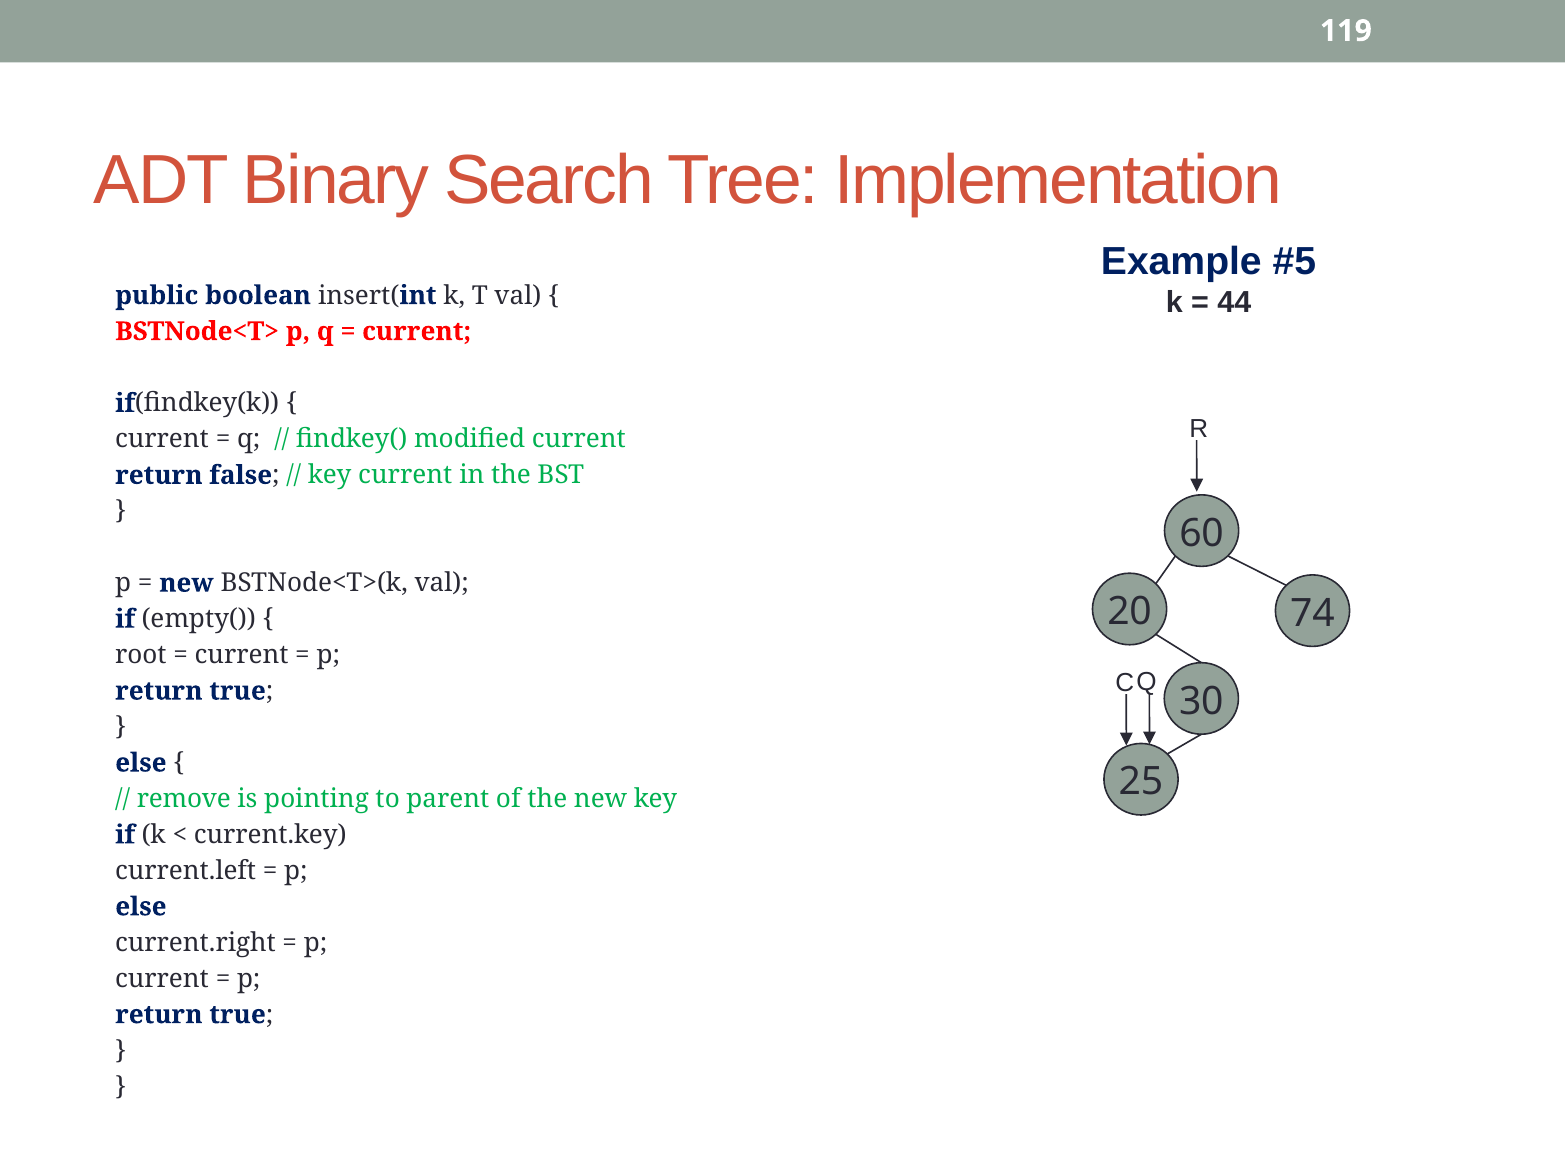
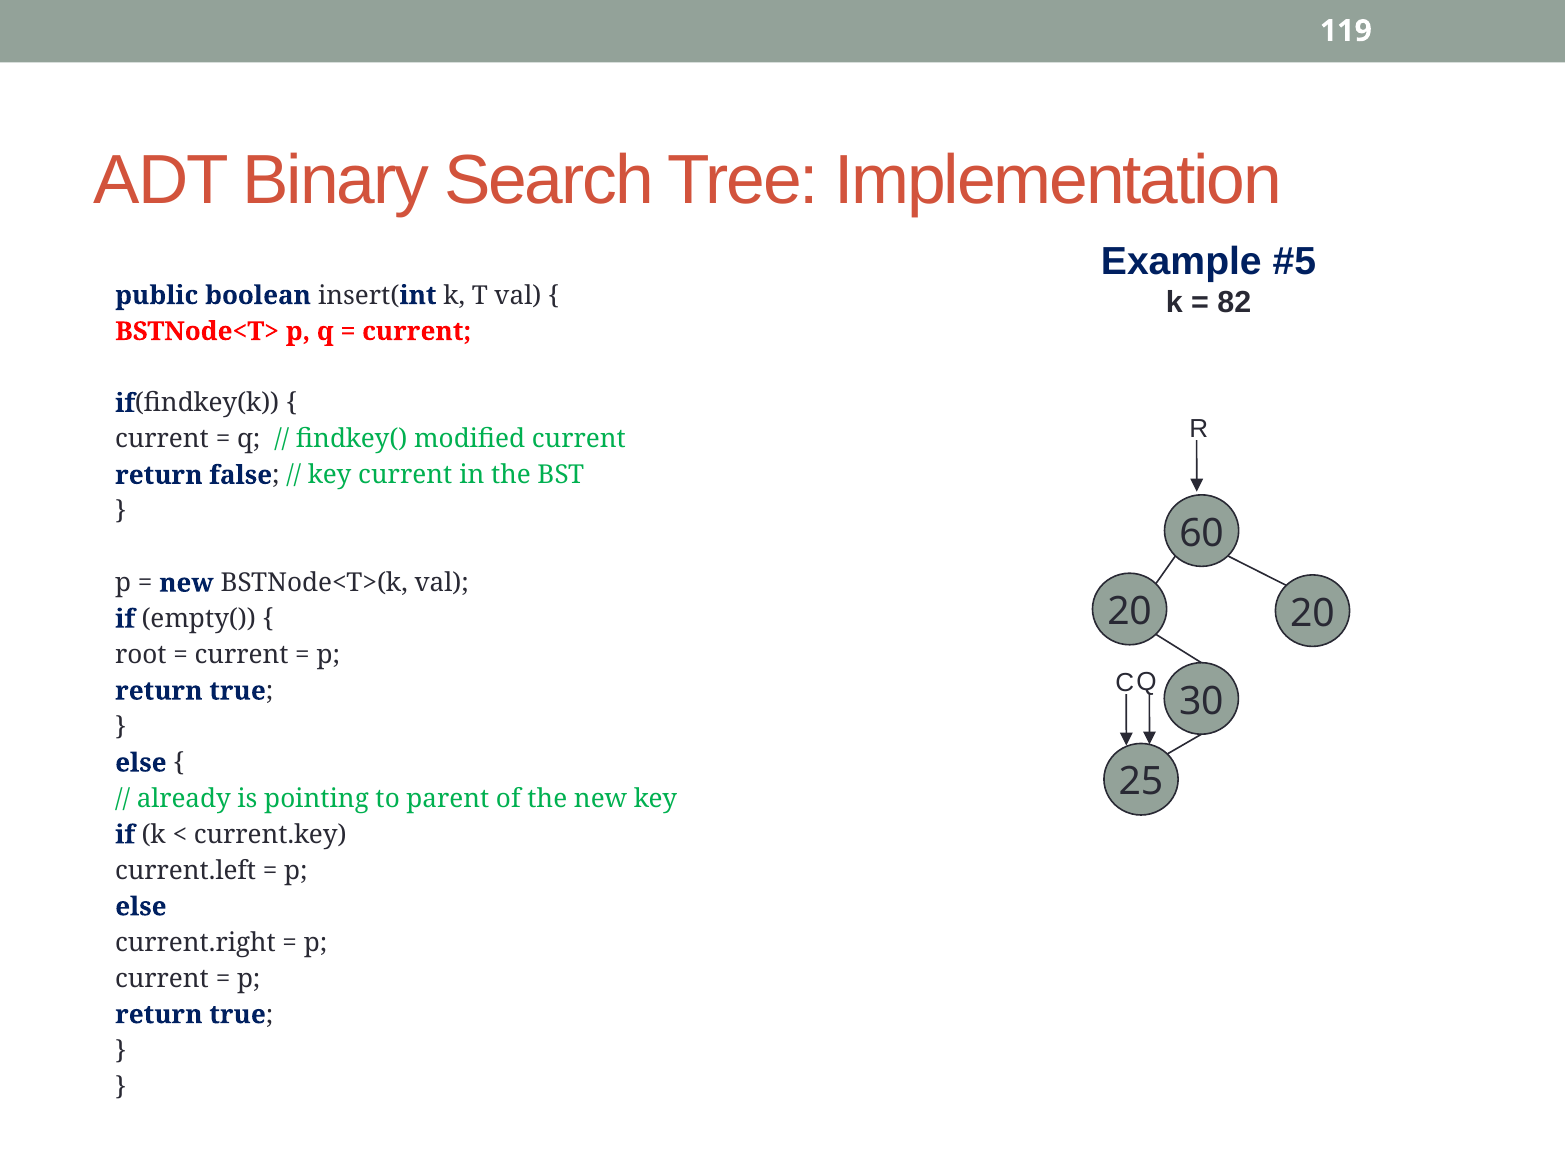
44: 44 -> 82 (1234, 303)
20 74: 74 -> 20 (1313, 614)
remove: remove -> already (184, 799)
